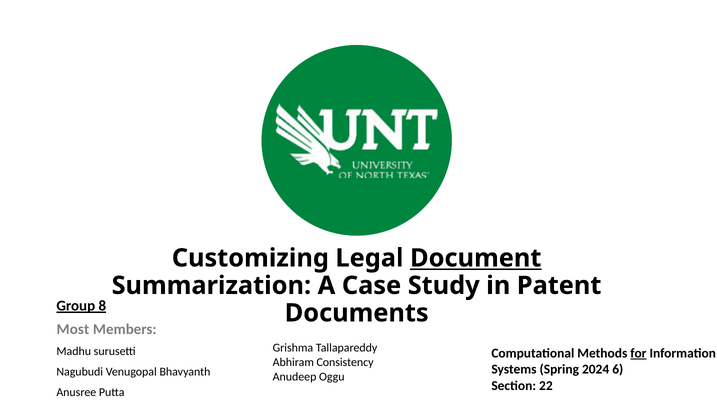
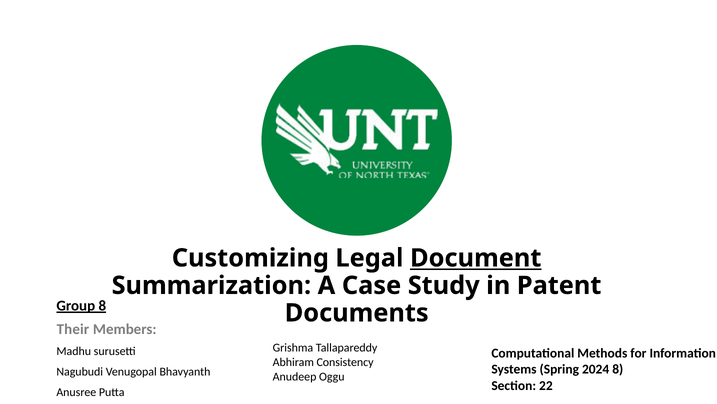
Most: Most -> Their (73, 329)
for underline: present -> none (638, 353)
2024 6: 6 -> 8 (618, 369)
